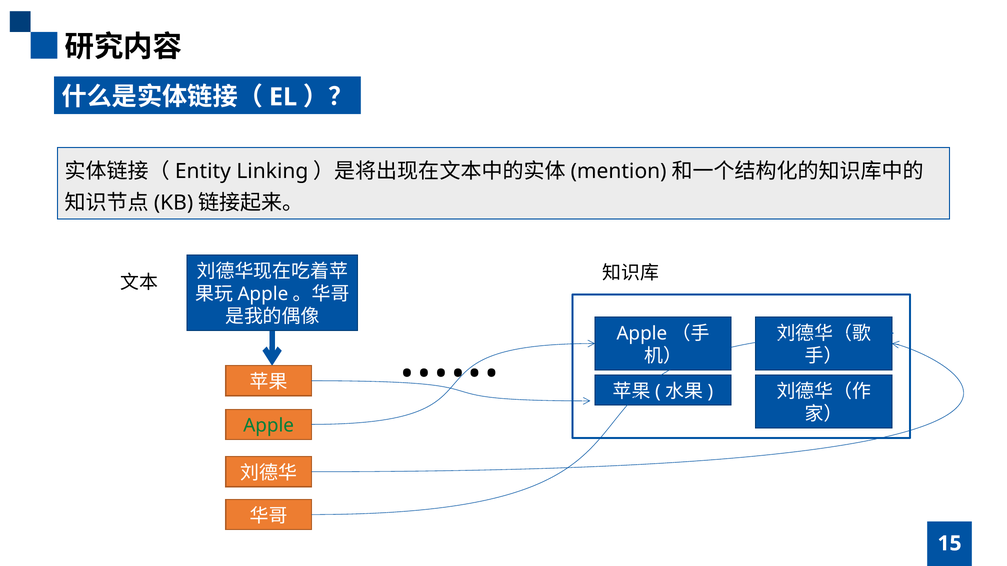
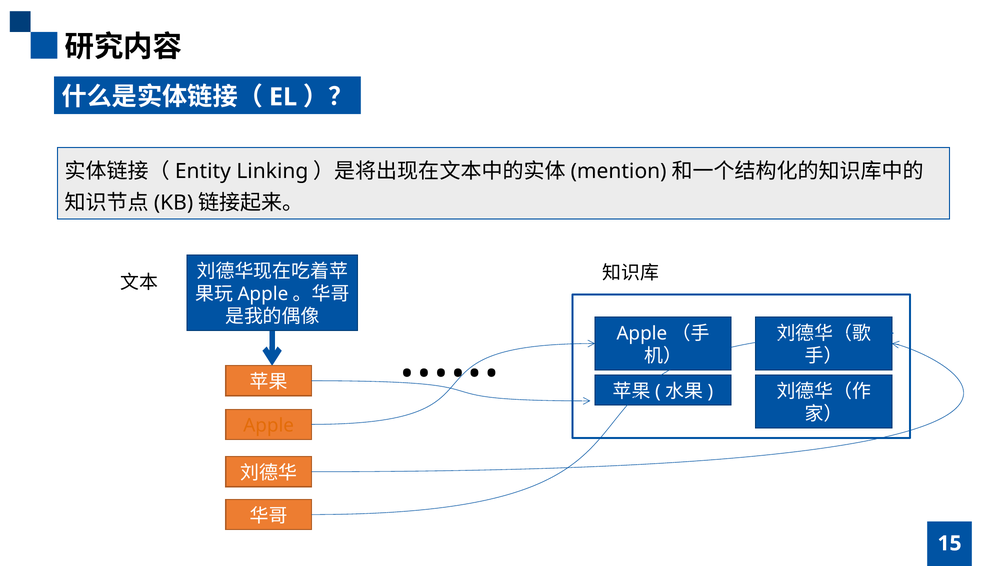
Apple colour: green -> orange (269, 426)
